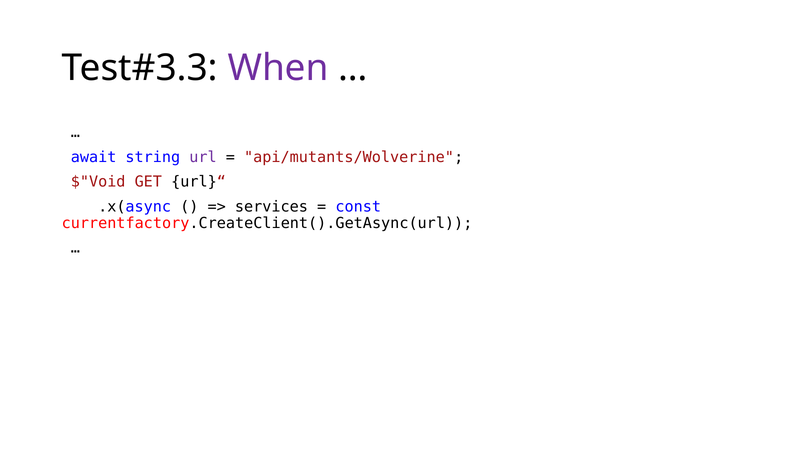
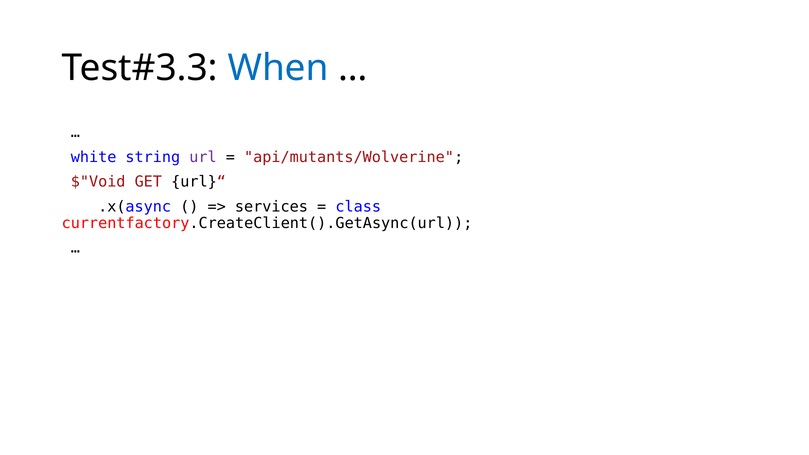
When colour: purple -> blue (278, 68)
await: await -> white (94, 157)
const: const -> class (358, 207)
